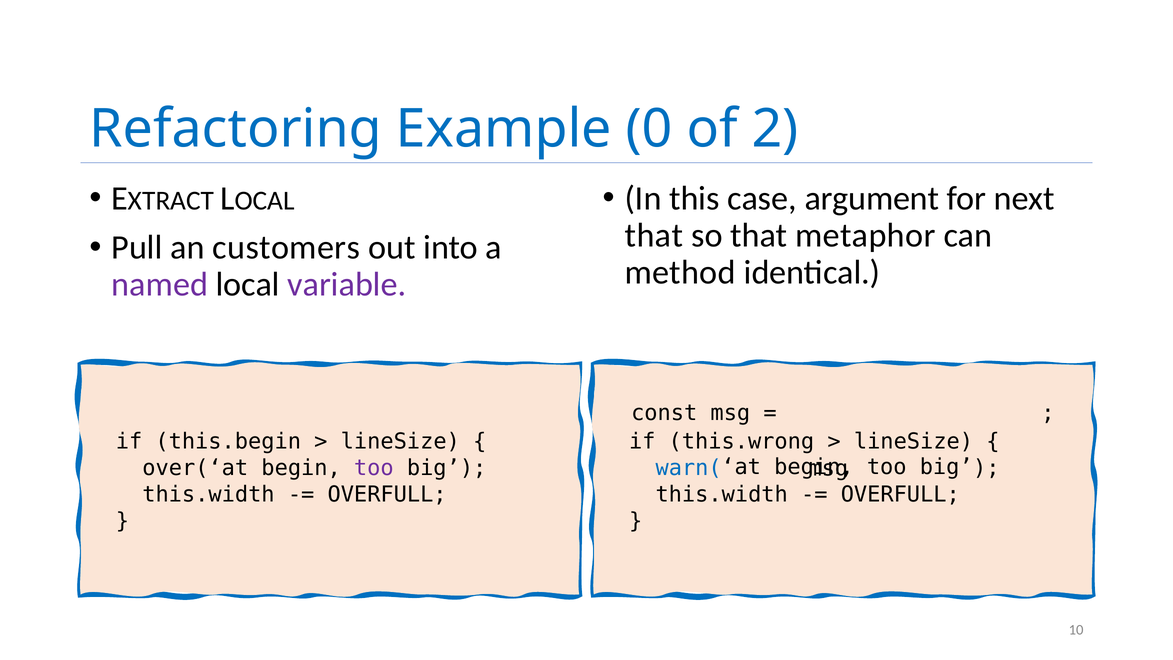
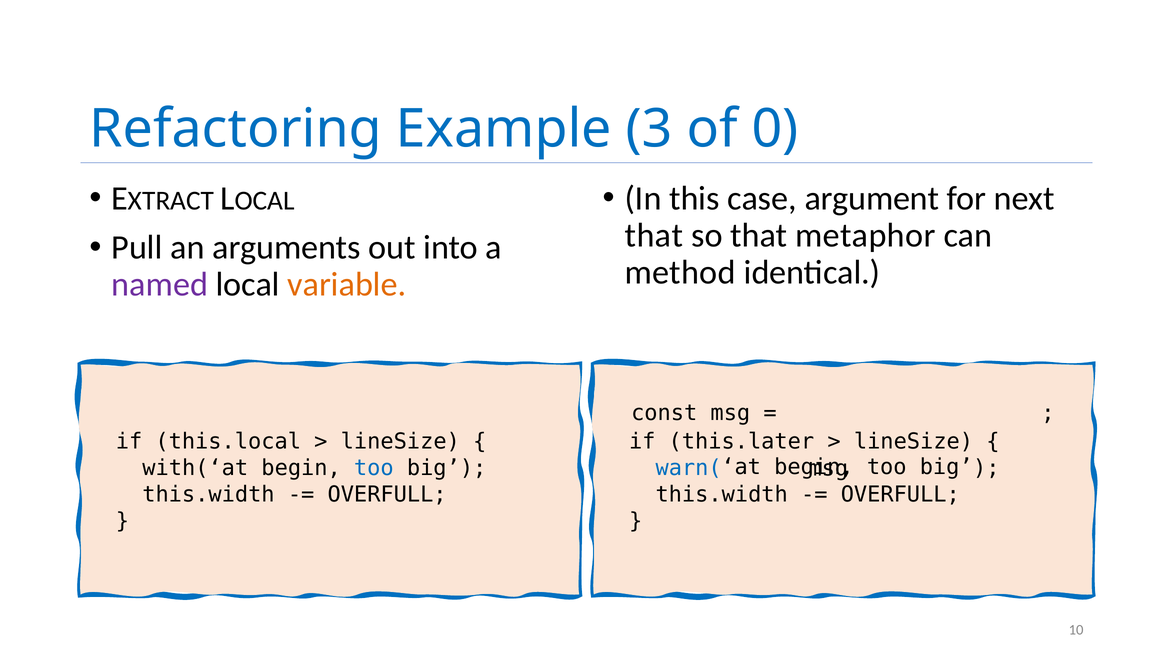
0: 0 -> 3 (649, 129)
2: 2 -> 0 (775, 129)
customers: customers -> arguments (286, 248)
variable colour: purple -> orange (347, 284)
this.begin: this.begin -> this.local (228, 441)
this.wrong: this.wrong -> this.later (741, 441)
over(‘at: over(‘at -> with(‘at (195, 468)
too colour: purple -> blue (374, 468)
